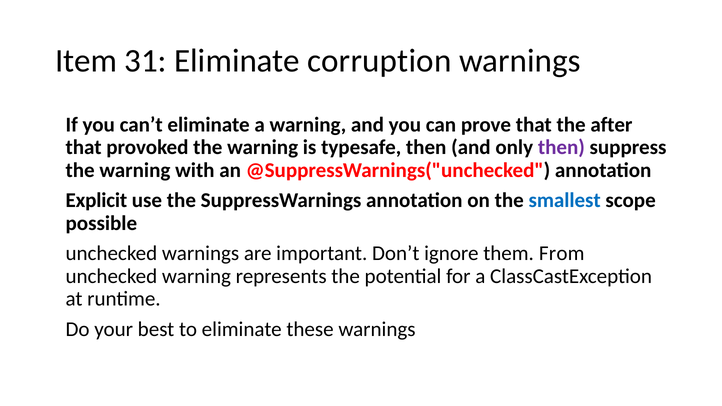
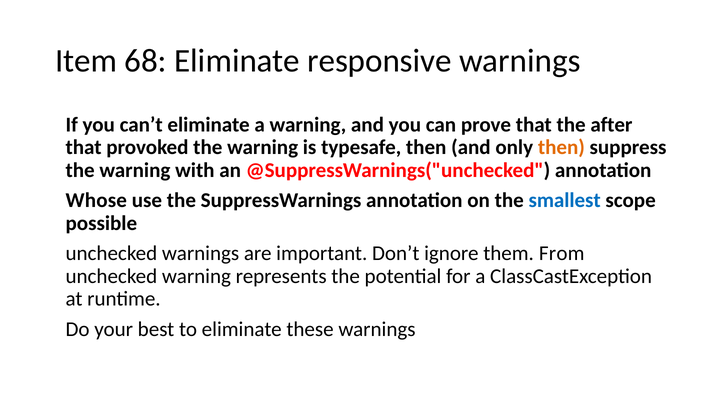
31: 31 -> 68 (146, 61)
corruption: corruption -> responsive (379, 61)
then colour: purple -> orange (561, 148)
Explicit: Explicit -> Whose (96, 201)
